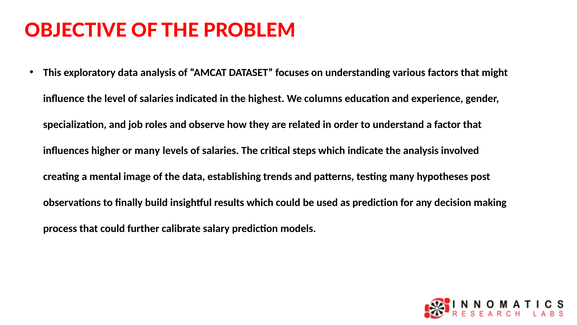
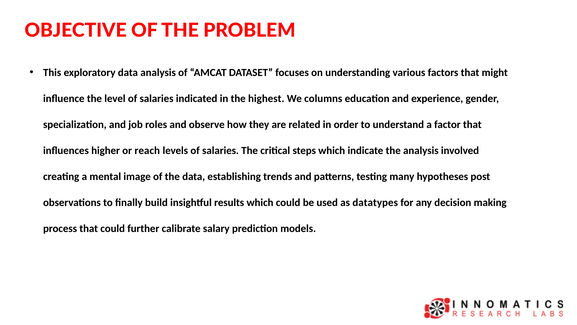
or many: many -> reach (147, 150)
as prediction: prediction -> datatypes (375, 202)
